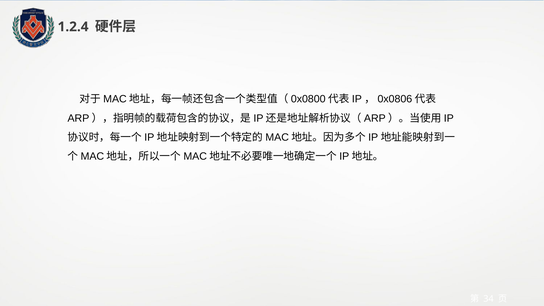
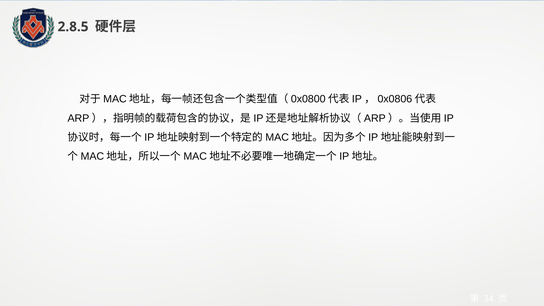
1.2.4: 1.2.4 -> 2.8.5 (73, 27)
